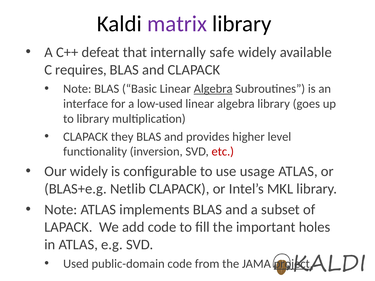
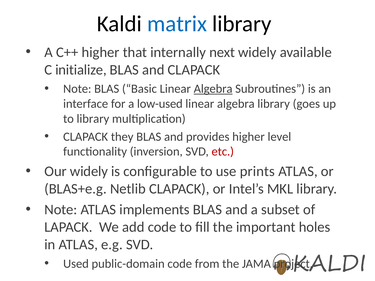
matrix colour: purple -> blue (177, 24)
C++ defeat: defeat -> higher (101, 52)
safe: safe -> next (222, 52)
requires: requires -> initialize (81, 70)
usage: usage -> prints (257, 171)
project underline: present -> none (293, 264)
